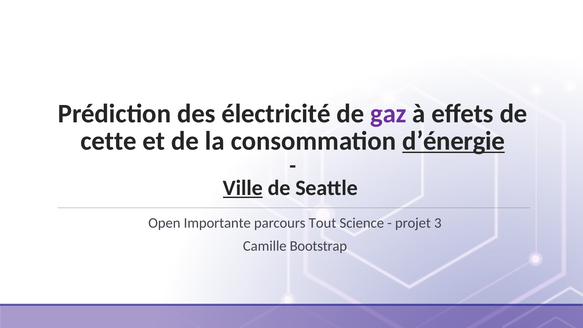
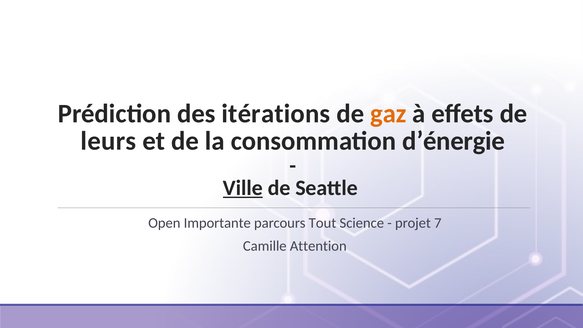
électricité: électricité -> itérations (276, 114)
gaz colour: purple -> orange (388, 114)
cette: cette -> leurs (108, 141)
d’énergie underline: present -> none (454, 141)
3: 3 -> 7 (438, 223)
Bootstrap: Bootstrap -> Attention (318, 246)
